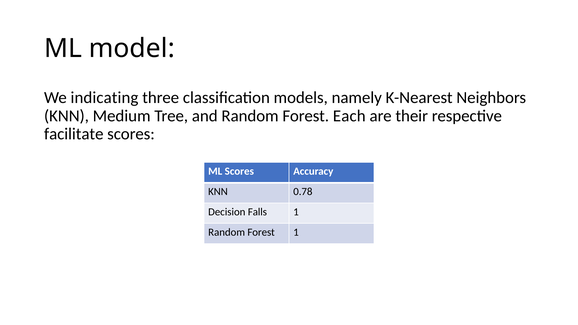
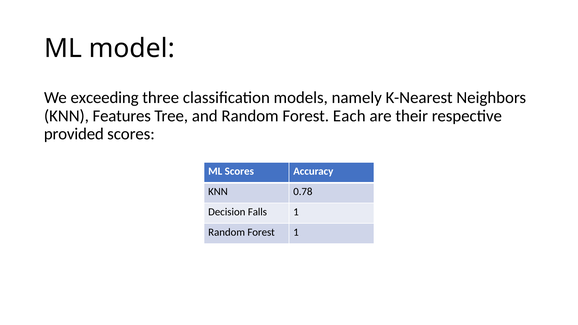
indicating: indicating -> exceeding (105, 98)
Medium: Medium -> Features (122, 116)
facilitate: facilitate -> provided (74, 134)
